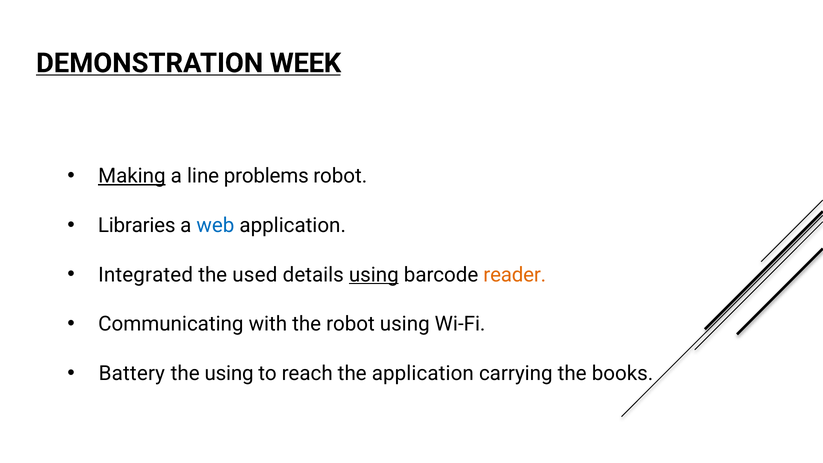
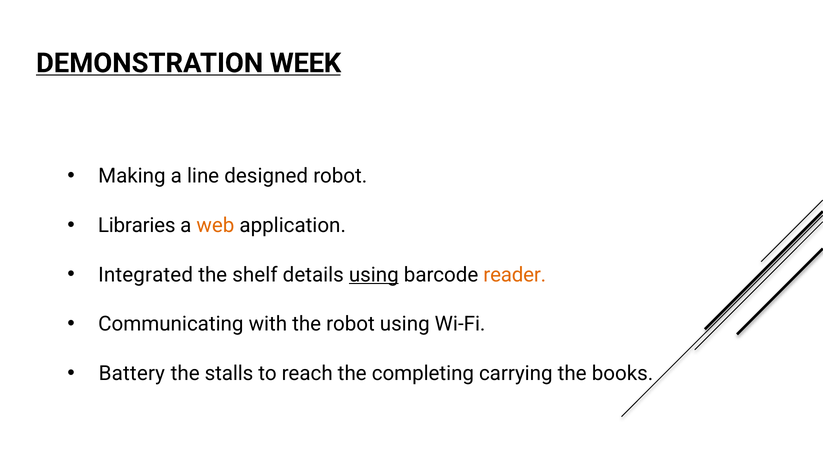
Making underline: present -> none (132, 176)
problems: problems -> designed (266, 176)
web colour: blue -> orange (215, 225)
used: used -> shelf (255, 275)
the using: using -> stalls (229, 373)
the application: application -> completing (423, 373)
